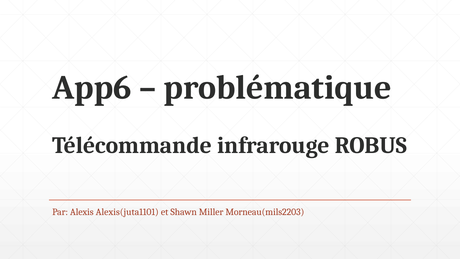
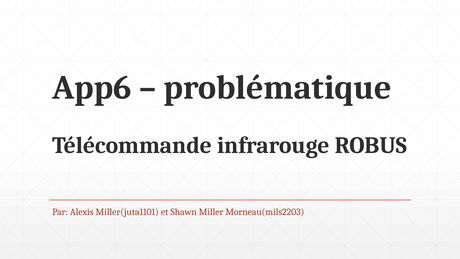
Alexis(juta1101: Alexis(juta1101 -> Miller(juta1101 (127, 212)
